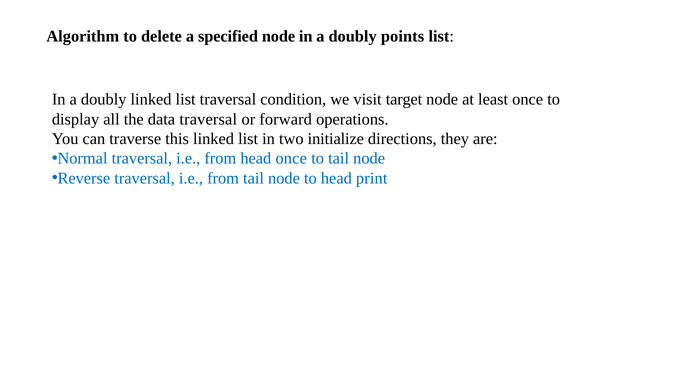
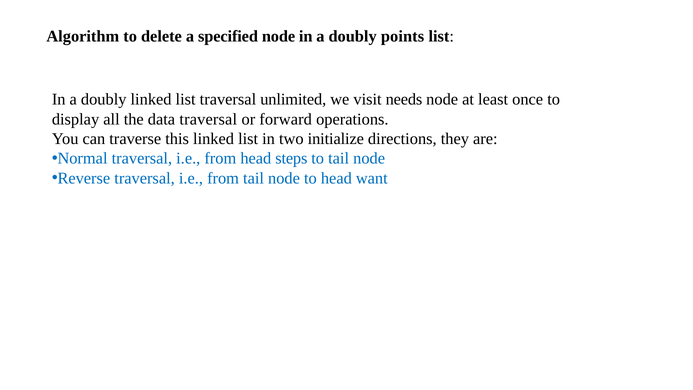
condition: condition -> unlimited (293, 100)
target: target -> needs (404, 100)
head once: once -> steps (291, 158)
print: print -> want (372, 178)
